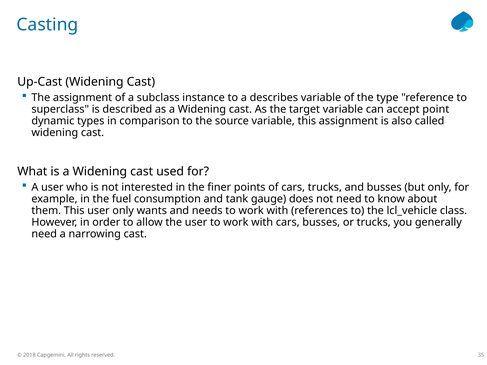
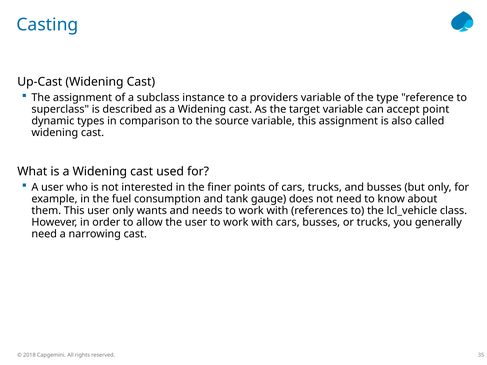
describes: describes -> providers (274, 98)
